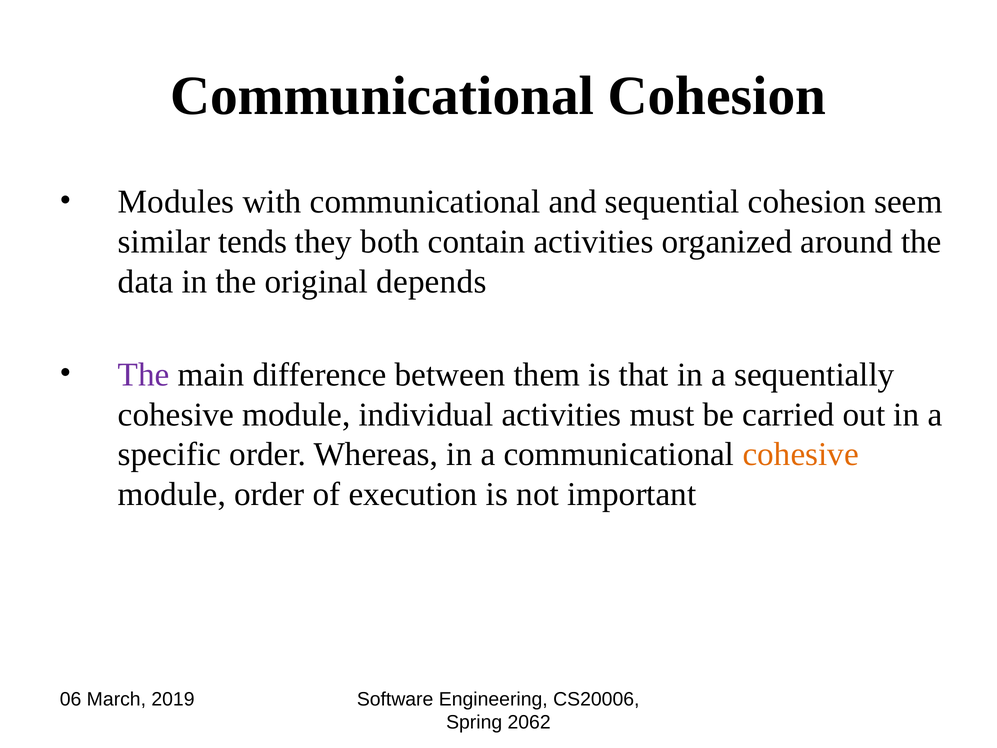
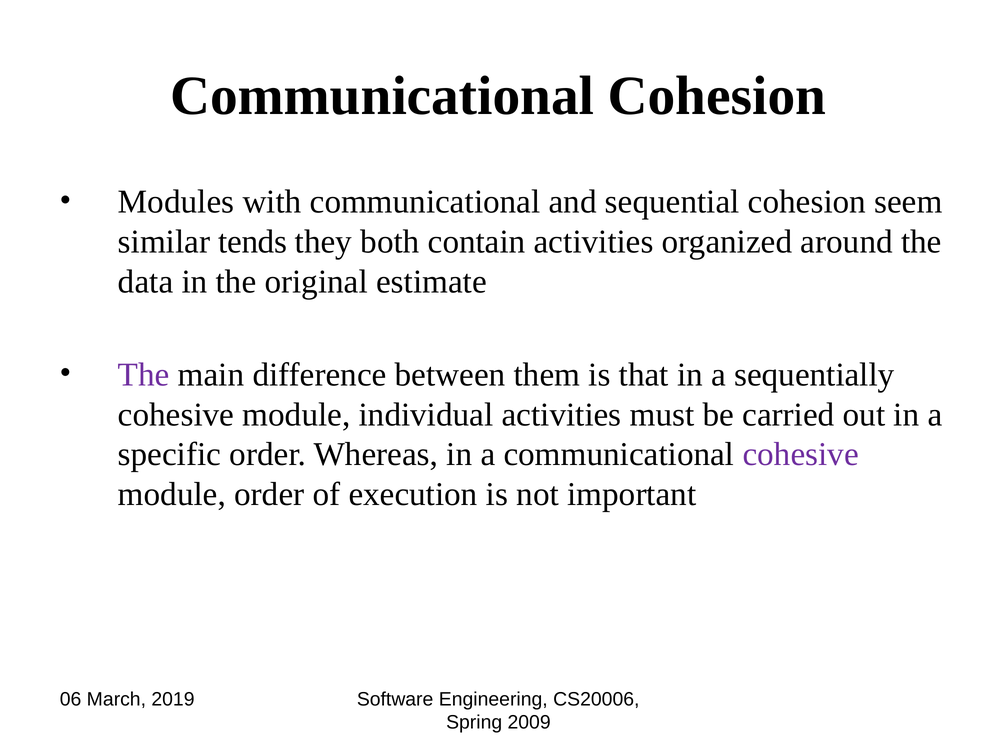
depends: depends -> estimate (432, 281)
cohesive colour: orange -> purple (801, 454)
2062: 2062 -> 2009 (529, 722)
